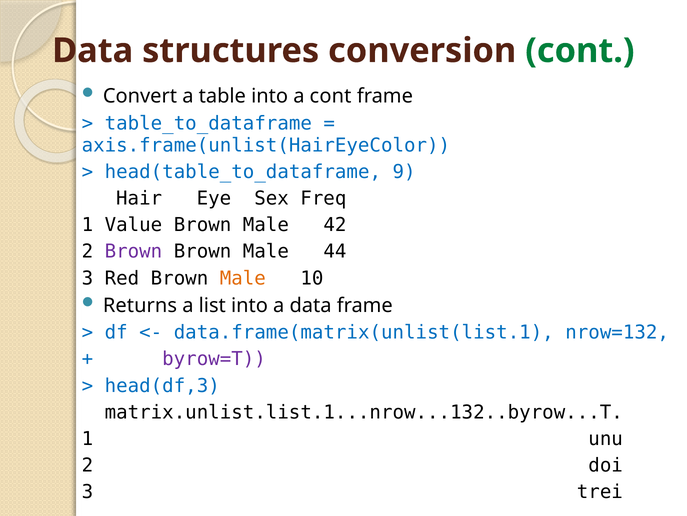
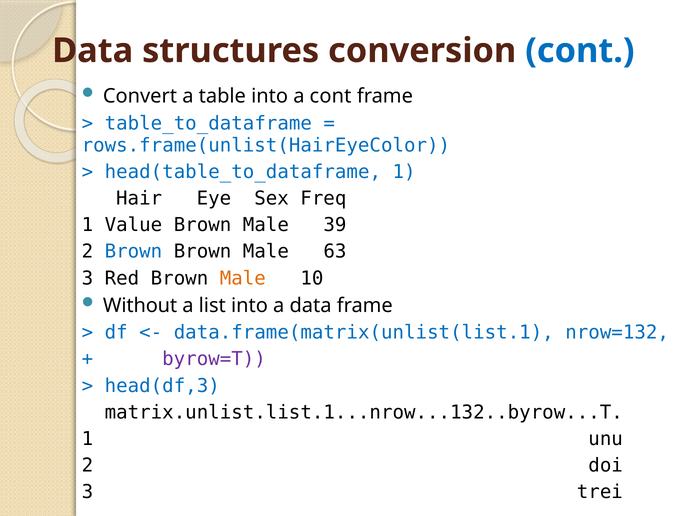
cont colour: green -> blue (580, 51)
axis.frame(unlist(HairEyeColor: axis.frame(unlist(HairEyeColor -> rows.frame(unlist(HairEyeColor (266, 145)
head(table_to_dataframe 9: 9 -> 1 (404, 172)
42: 42 -> 39 (335, 225)
Brown colour: purple -> blue (133, 251)
44: 44 -> 63 (335, 251)
Returns: Returns -> Without (140, 305)
